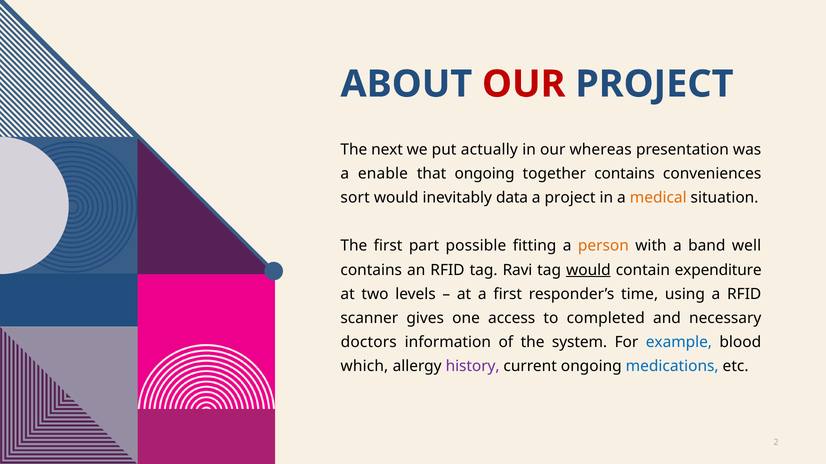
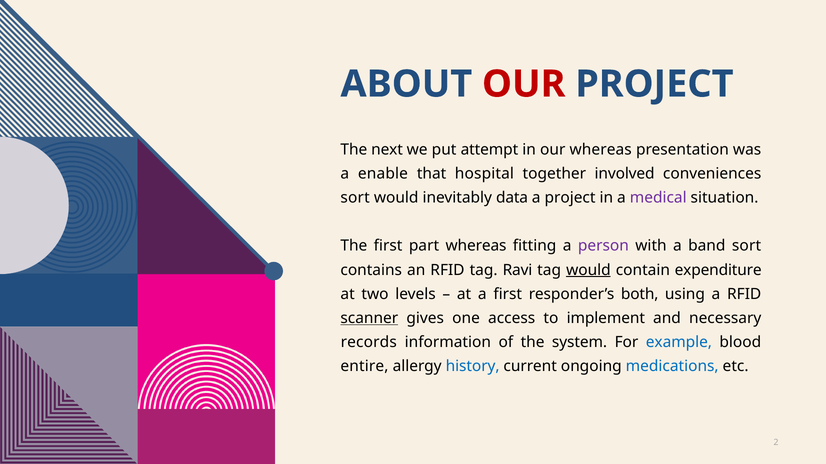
actually: actually -> attempt (489, 150)
that ongoing: ongoing -> hospital (484, 174)
together contains: contains -> involved (625, 174)
medical colour: orange -> purple (658, 198)
part possible: possible -> whereas (476, 246)
person colour: orange -> purple (603, 246)
band well: well -> sort (747, 246)
time: time -> both (640, 294)
scanner underline: none -> present (369, 319)
completed: completed -> implement (606, 319)
doctors: doctors -> records (369, 343)
which: which -> entire (364, 367)
history colour: purple -> blue (473, 367)
